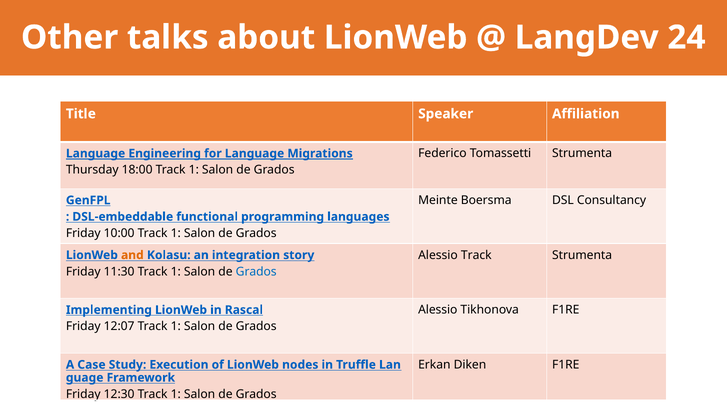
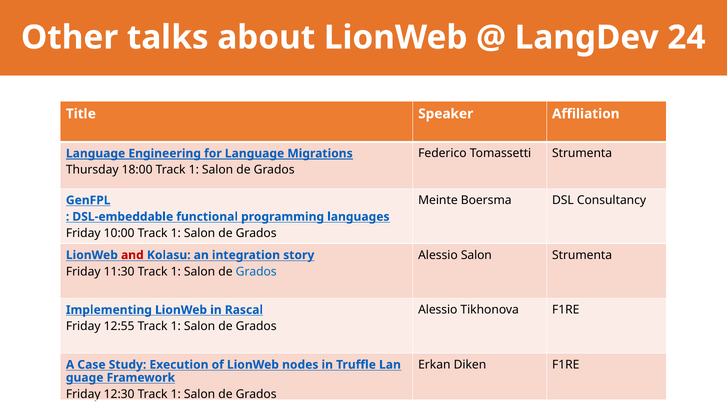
Alessio Track: Track -> Salon (476, 255)
and colour: orange -> red (132, 255)
12:07: 12:07 -> 12:55 (119, 326)
